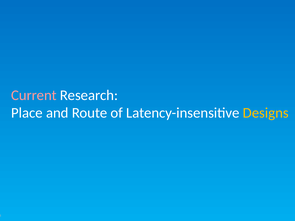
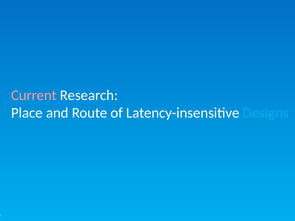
Designs colour: yellow -> light blue (266, 113)
